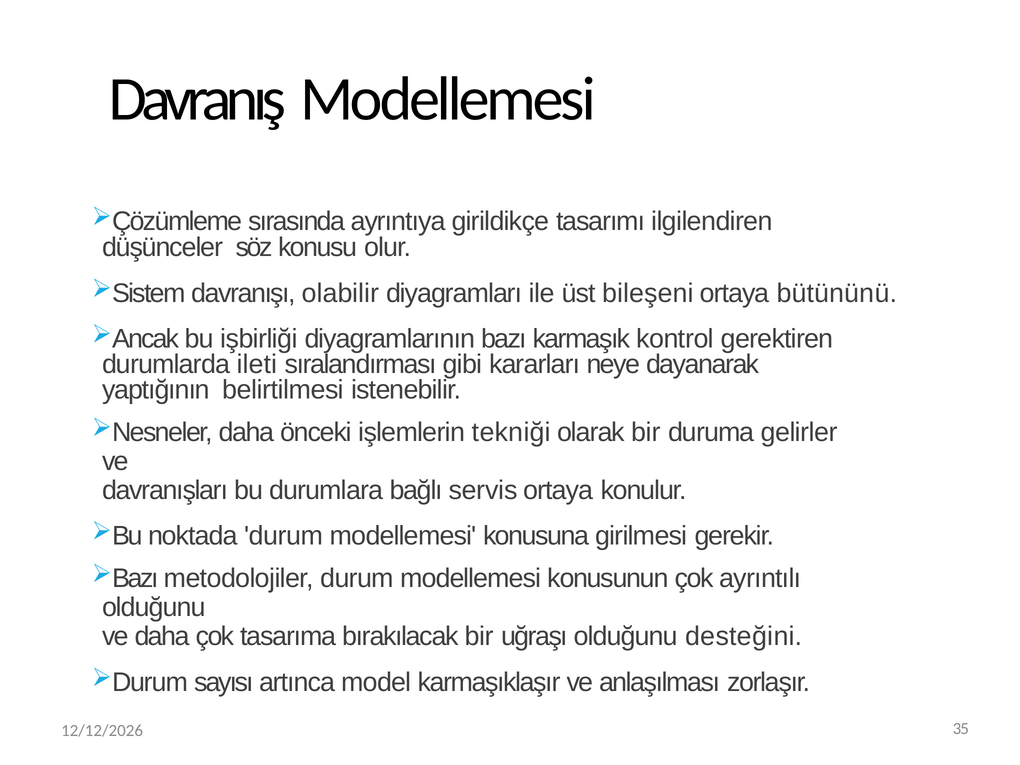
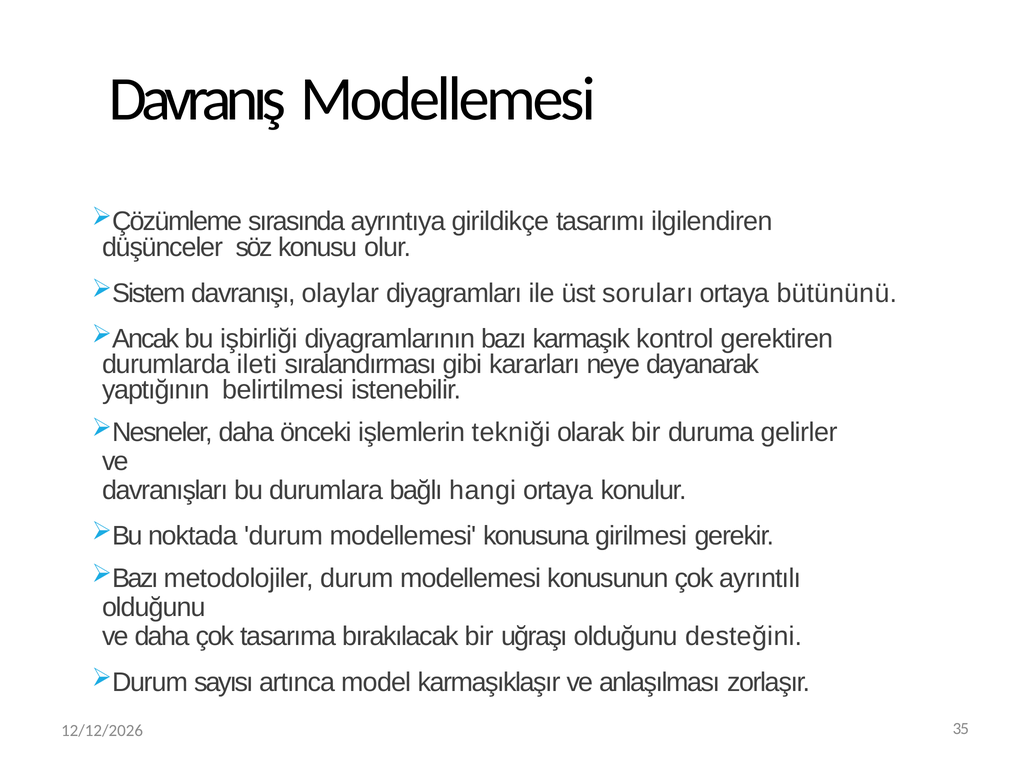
olabilir: olabilir -> olaylar (341, 293)
bileşeni: bileşeni -> soruları (648, 293)
servis: servis -> hangi (483, 490)
